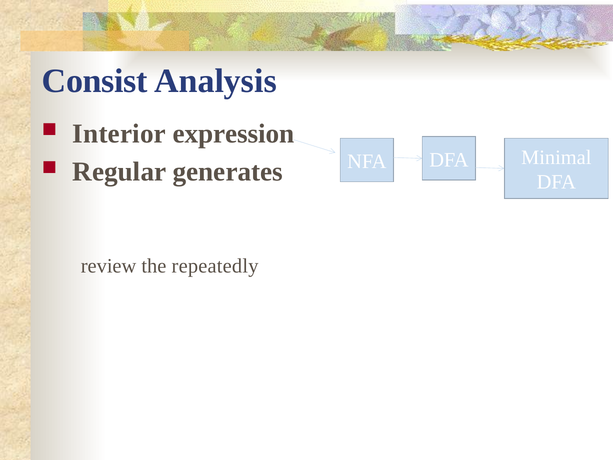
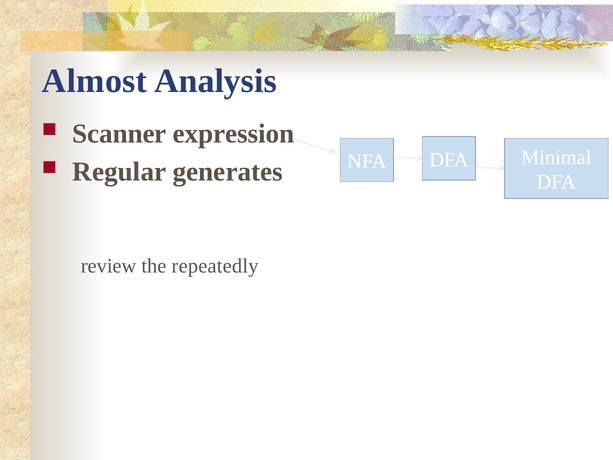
Consist: Consist -> Almost (94, 81)
Interior: Interior -> Scanner (119, 134)
